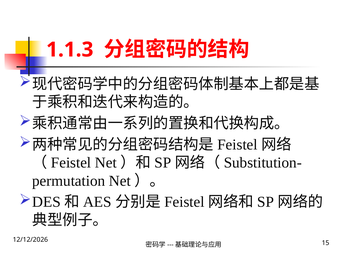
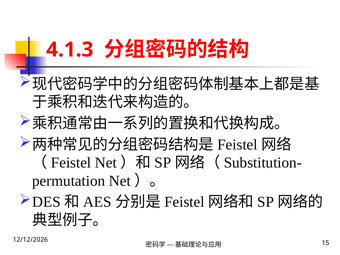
1.1.3: 1.1.3 -> 4.1.3 (70, 50)
